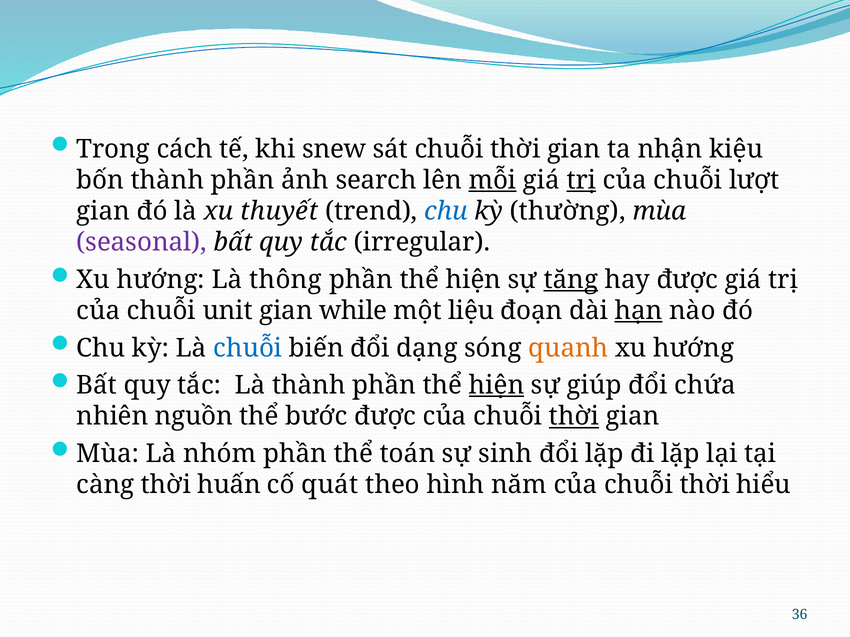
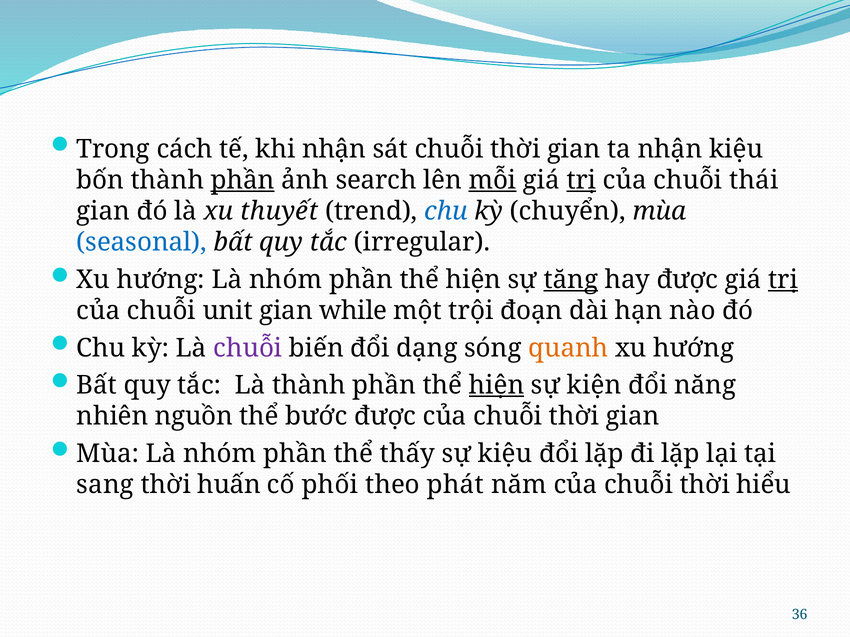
khi snew: snew -> nhận (334, 149)
phần underline: none -> present (243, 180)
lượt: lượt -> thái (754, 180)
thường: thường -> chuyển (568, 211)
seasonal colour: purple -> blue (142, 243)
hướng Là thông: thông -> nhóm (286, 280)
trị underline: none -> present (783, 280)
liệu: liệu -> trội (471, 311)
hạn underline: present -> none (639, 311)
chuỗi colour: blue -> purple (248, 348)
giúp: giúp -> kiện (594, 386)
chứa: chứa -> năng (705, 386)
thời underline: present -> none (574, 417)
toán: toán -> thấy (408, 454)
sự sinh: sinh -> kiệu (505, 454)
càng: càng -> sang (105, 485)
quát: quát -> phối (330, 485)
hình: hình -> phát (455, 485)
